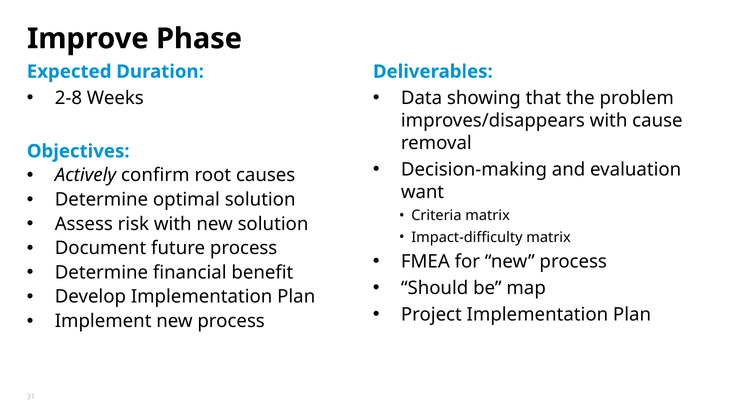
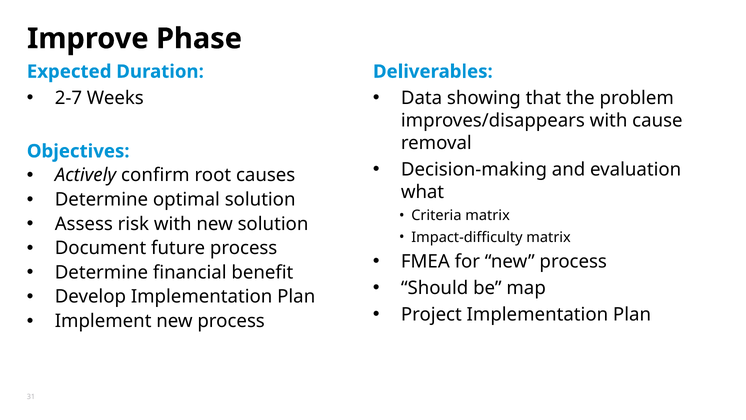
2-8: 2-8 -> 2-7 (68, 98)
want: want -> what (423, 192)
